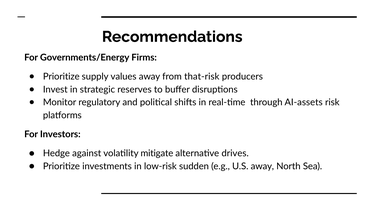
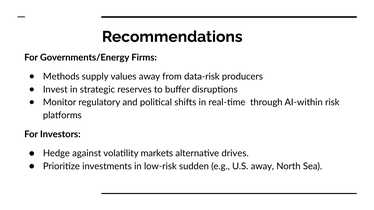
Prioritize: Prioritize -> Methods (61, 77)
that-risk: that-risk -> data-risk (202, 77)
AI-assets: AI-assets -> AI-within (304, 103)
mitigate: mitigate -> markets (157, 154)
